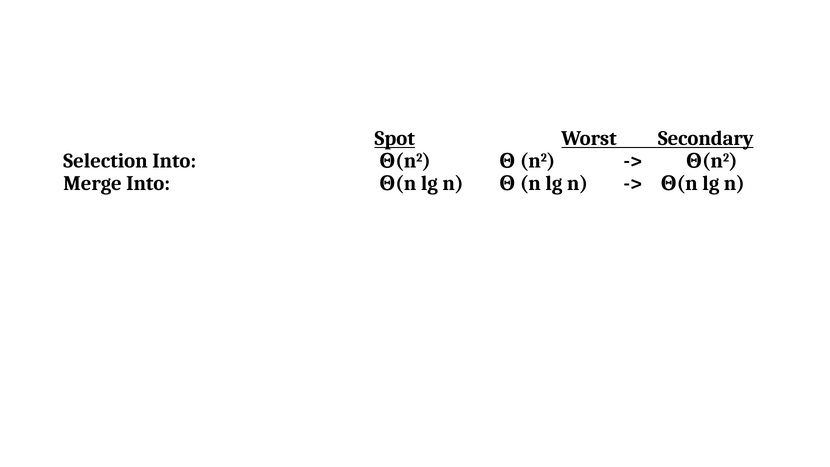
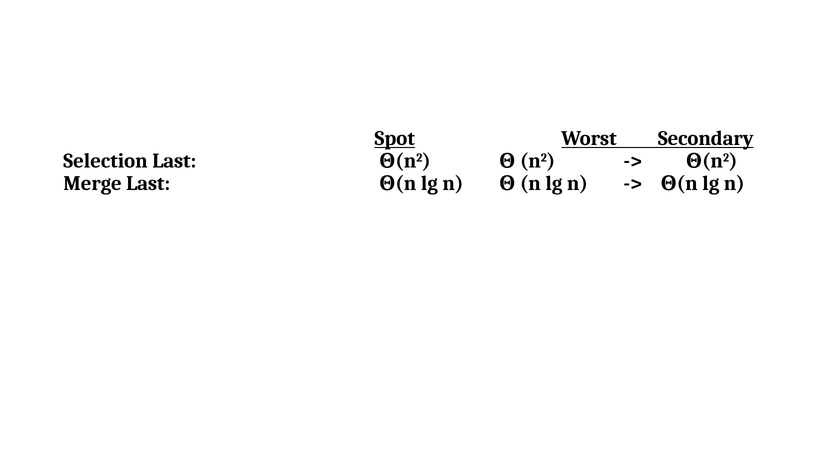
Selection Into: Into -> Last (174, 161)
Merge Into: Into -> Last (148, 183)
